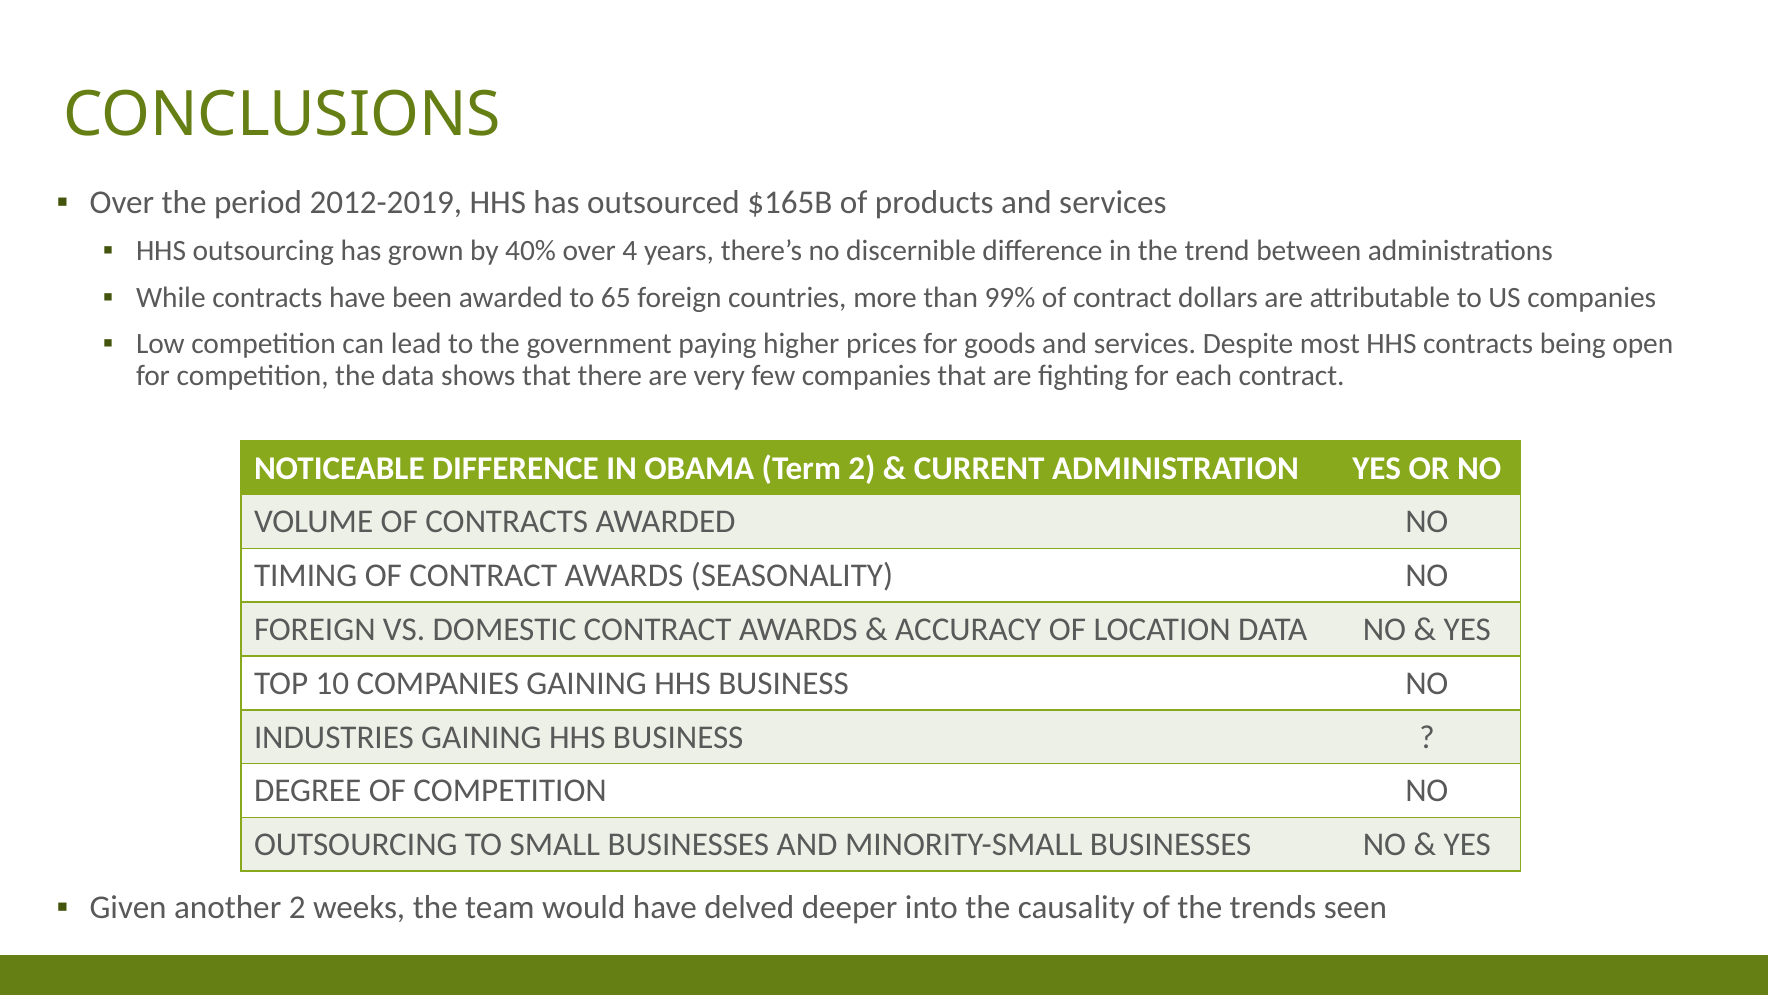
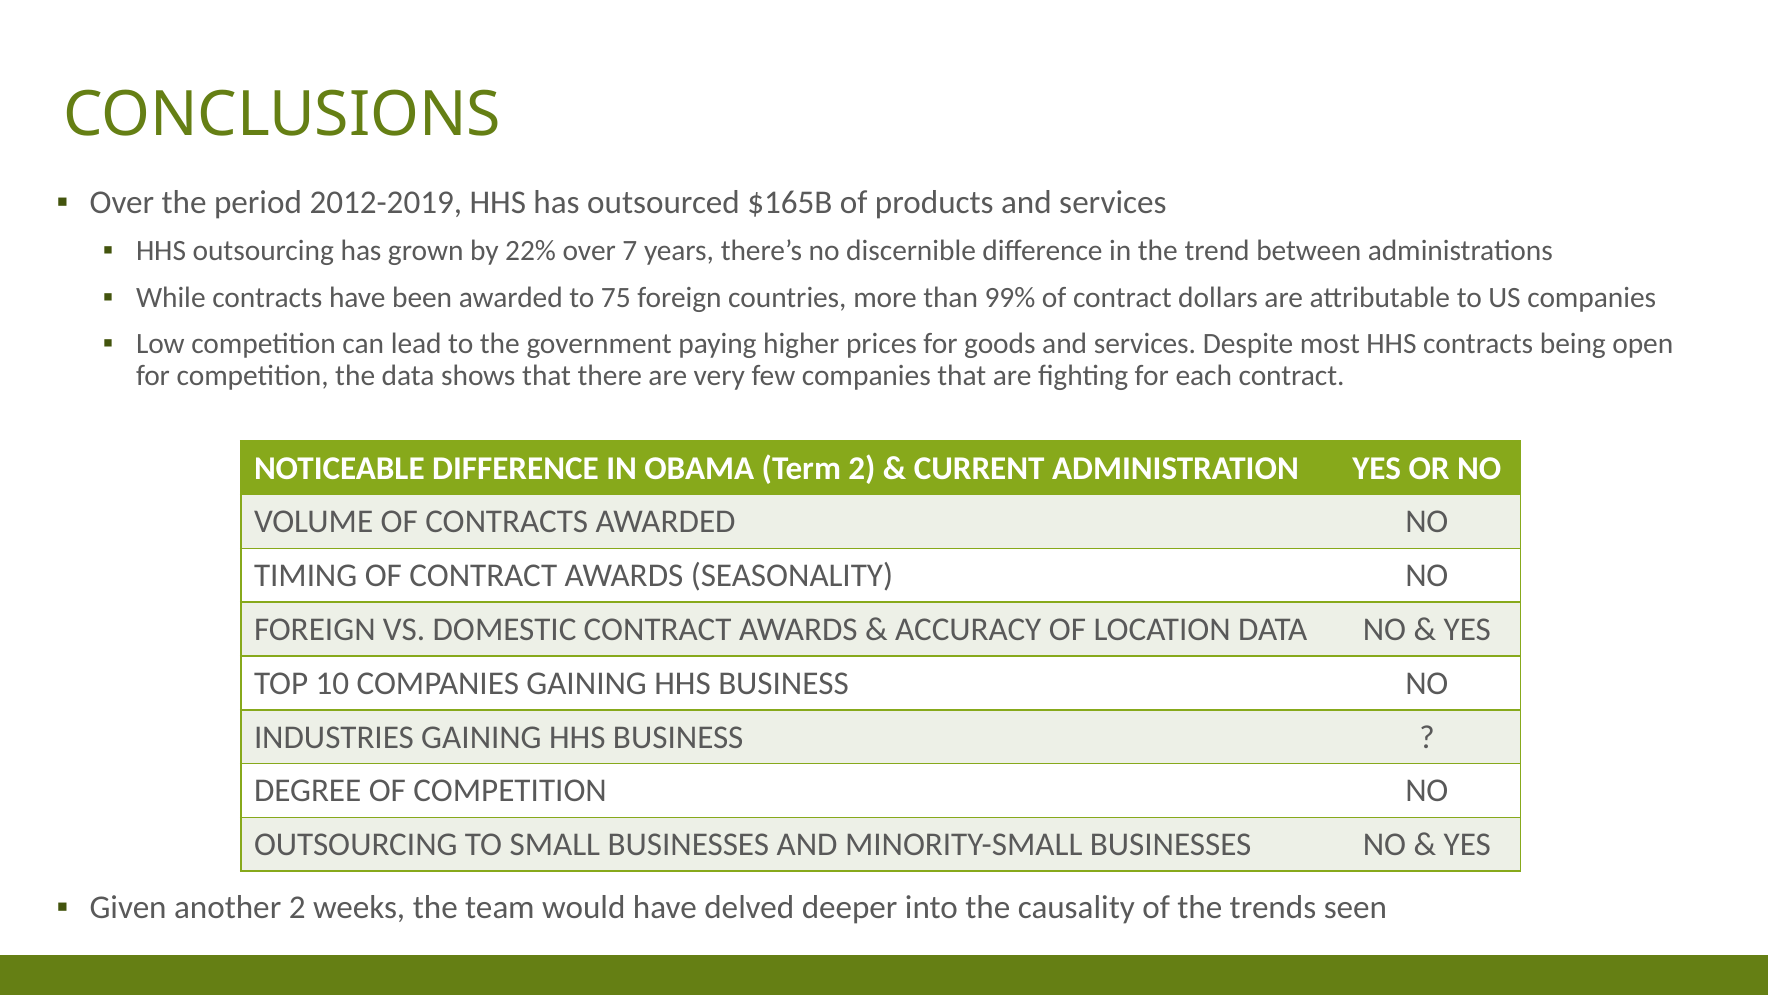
40%: 40% -> 22% (531, 251)
4: 4 -> 7 (630, 251)
65: 65 -> 75 (616, 297)
